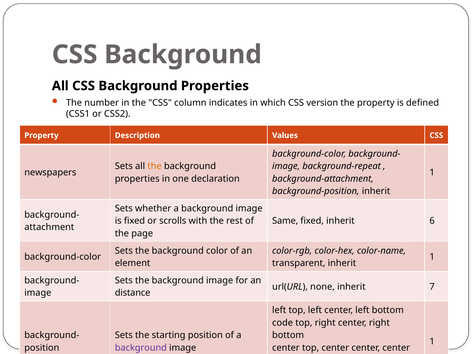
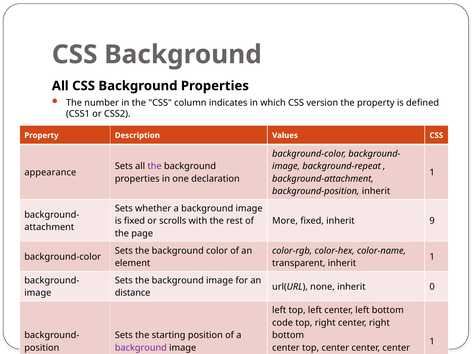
the colour: orange -> purple (155, 166)
newspapers: newspapers -> appearance (50, 172)
Same: Same -> More (285, 221)
6: 6 -> 9 (432, 221)
7: 7 -> 0 (432, 287)
